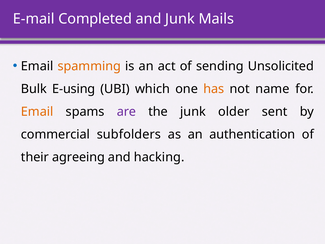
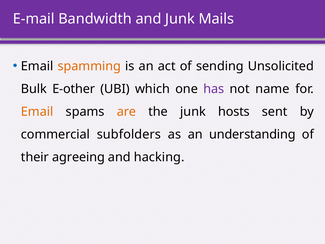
Completed: Completed -> Bandwidth (95, 19)
E-using: E-using -> E-other (74, 89)
has colour: orange -> purple (214, 89)
are colour: purple -> orange (126, 112)
older: older -> hosts (234, 112)
authentication: authentication -> understanding (252, 134)
